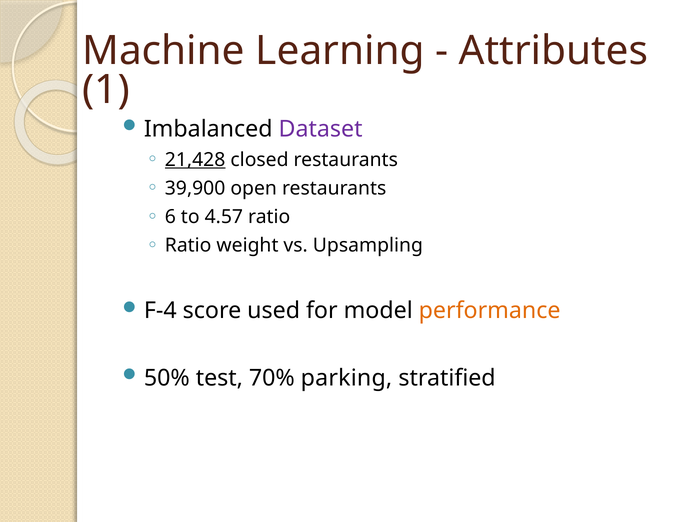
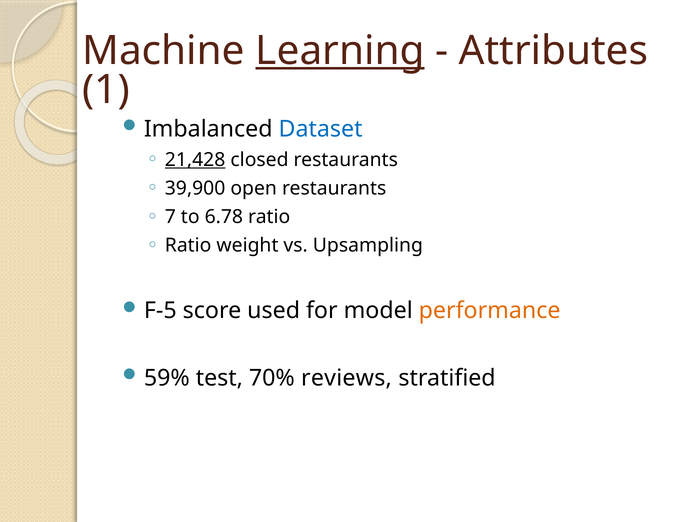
Learning underline: none -> present (340, 51)
Dataset colour: purple -> blue (321, 129)
6: 6 -> 7 (170, 217)
4.57: 4.57 -> 6.78 (224, 217)
F-4: F-4 -> F-5 (160, 311)
50%: 50% -> 59% (167, 378)
parking: parking -> reviews (346, 378)
